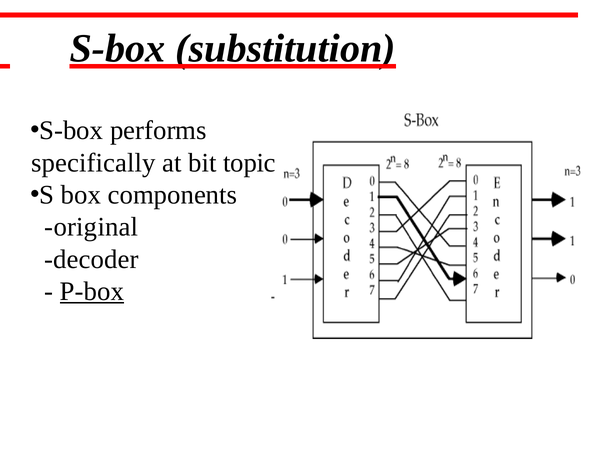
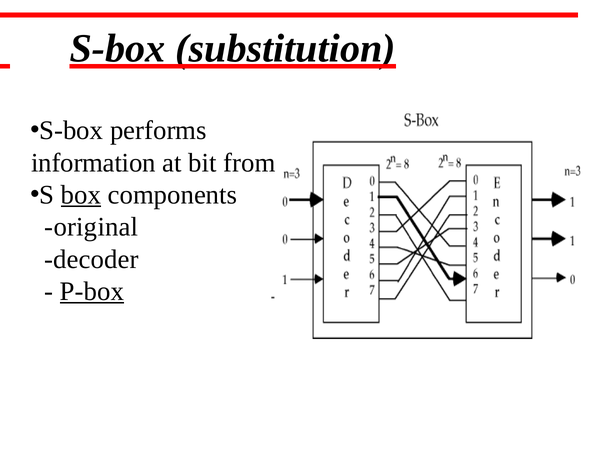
specifically: specifically -> information (93, 163)
topic: topic -> from (249, 163)
box underline: none -> present (81, 195)
